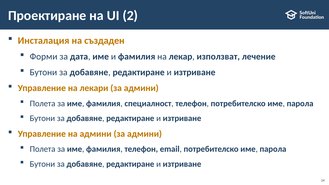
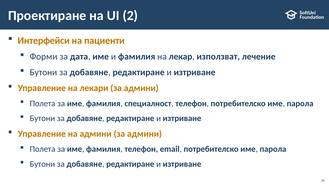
Инсталация: Инсталация -> Интерфейси (44, 41)
създаден: създаден -> пациенти (104, 41)
